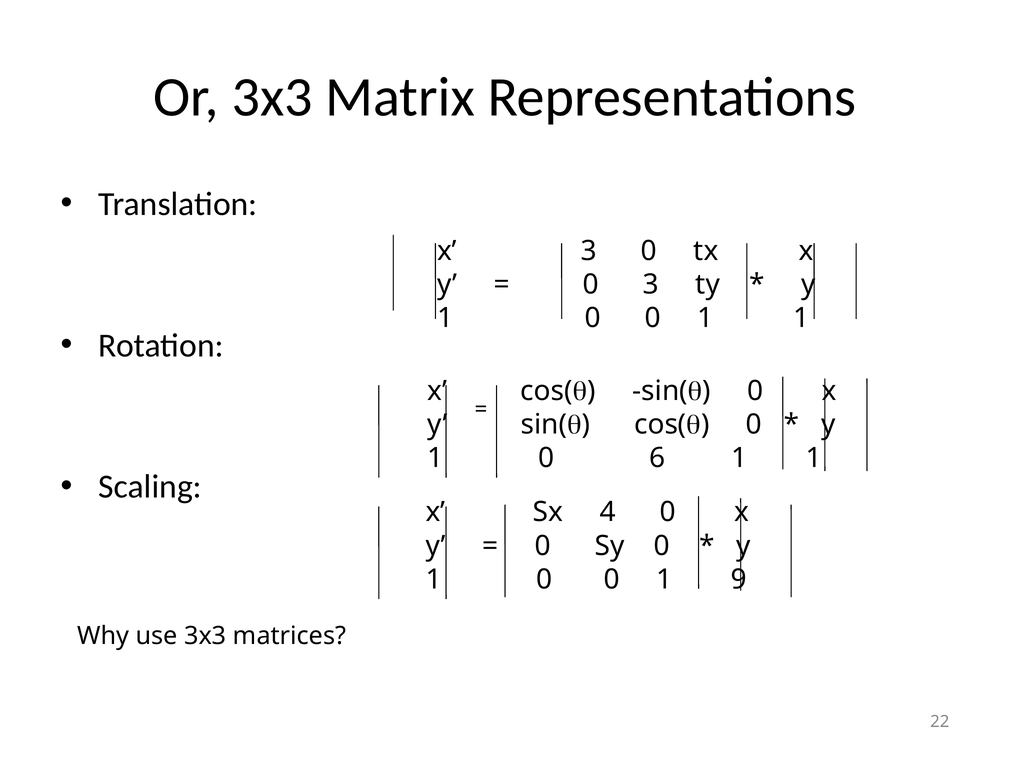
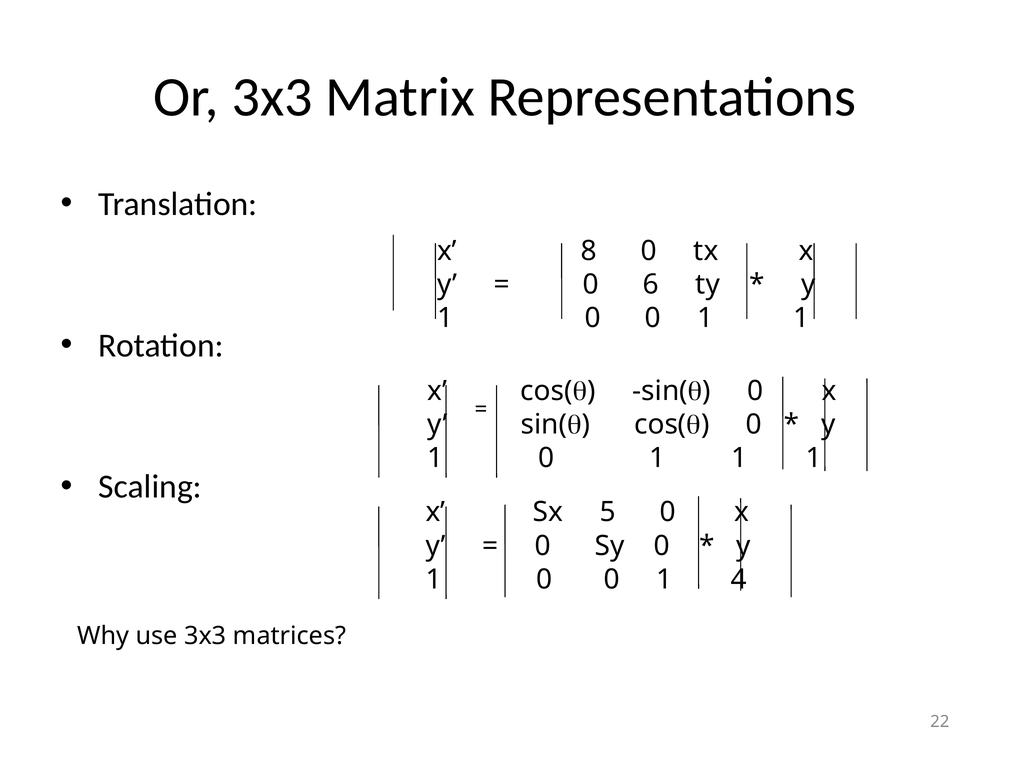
x 3: 3 -> 8 (589, 251)
0 3: 3 -> 6 (651, 285)
1 0 6: 6 -> 1 (657, 458)
4: 4 -> 5 (608, 512)
9: 9 -> 4 (739, 580)
